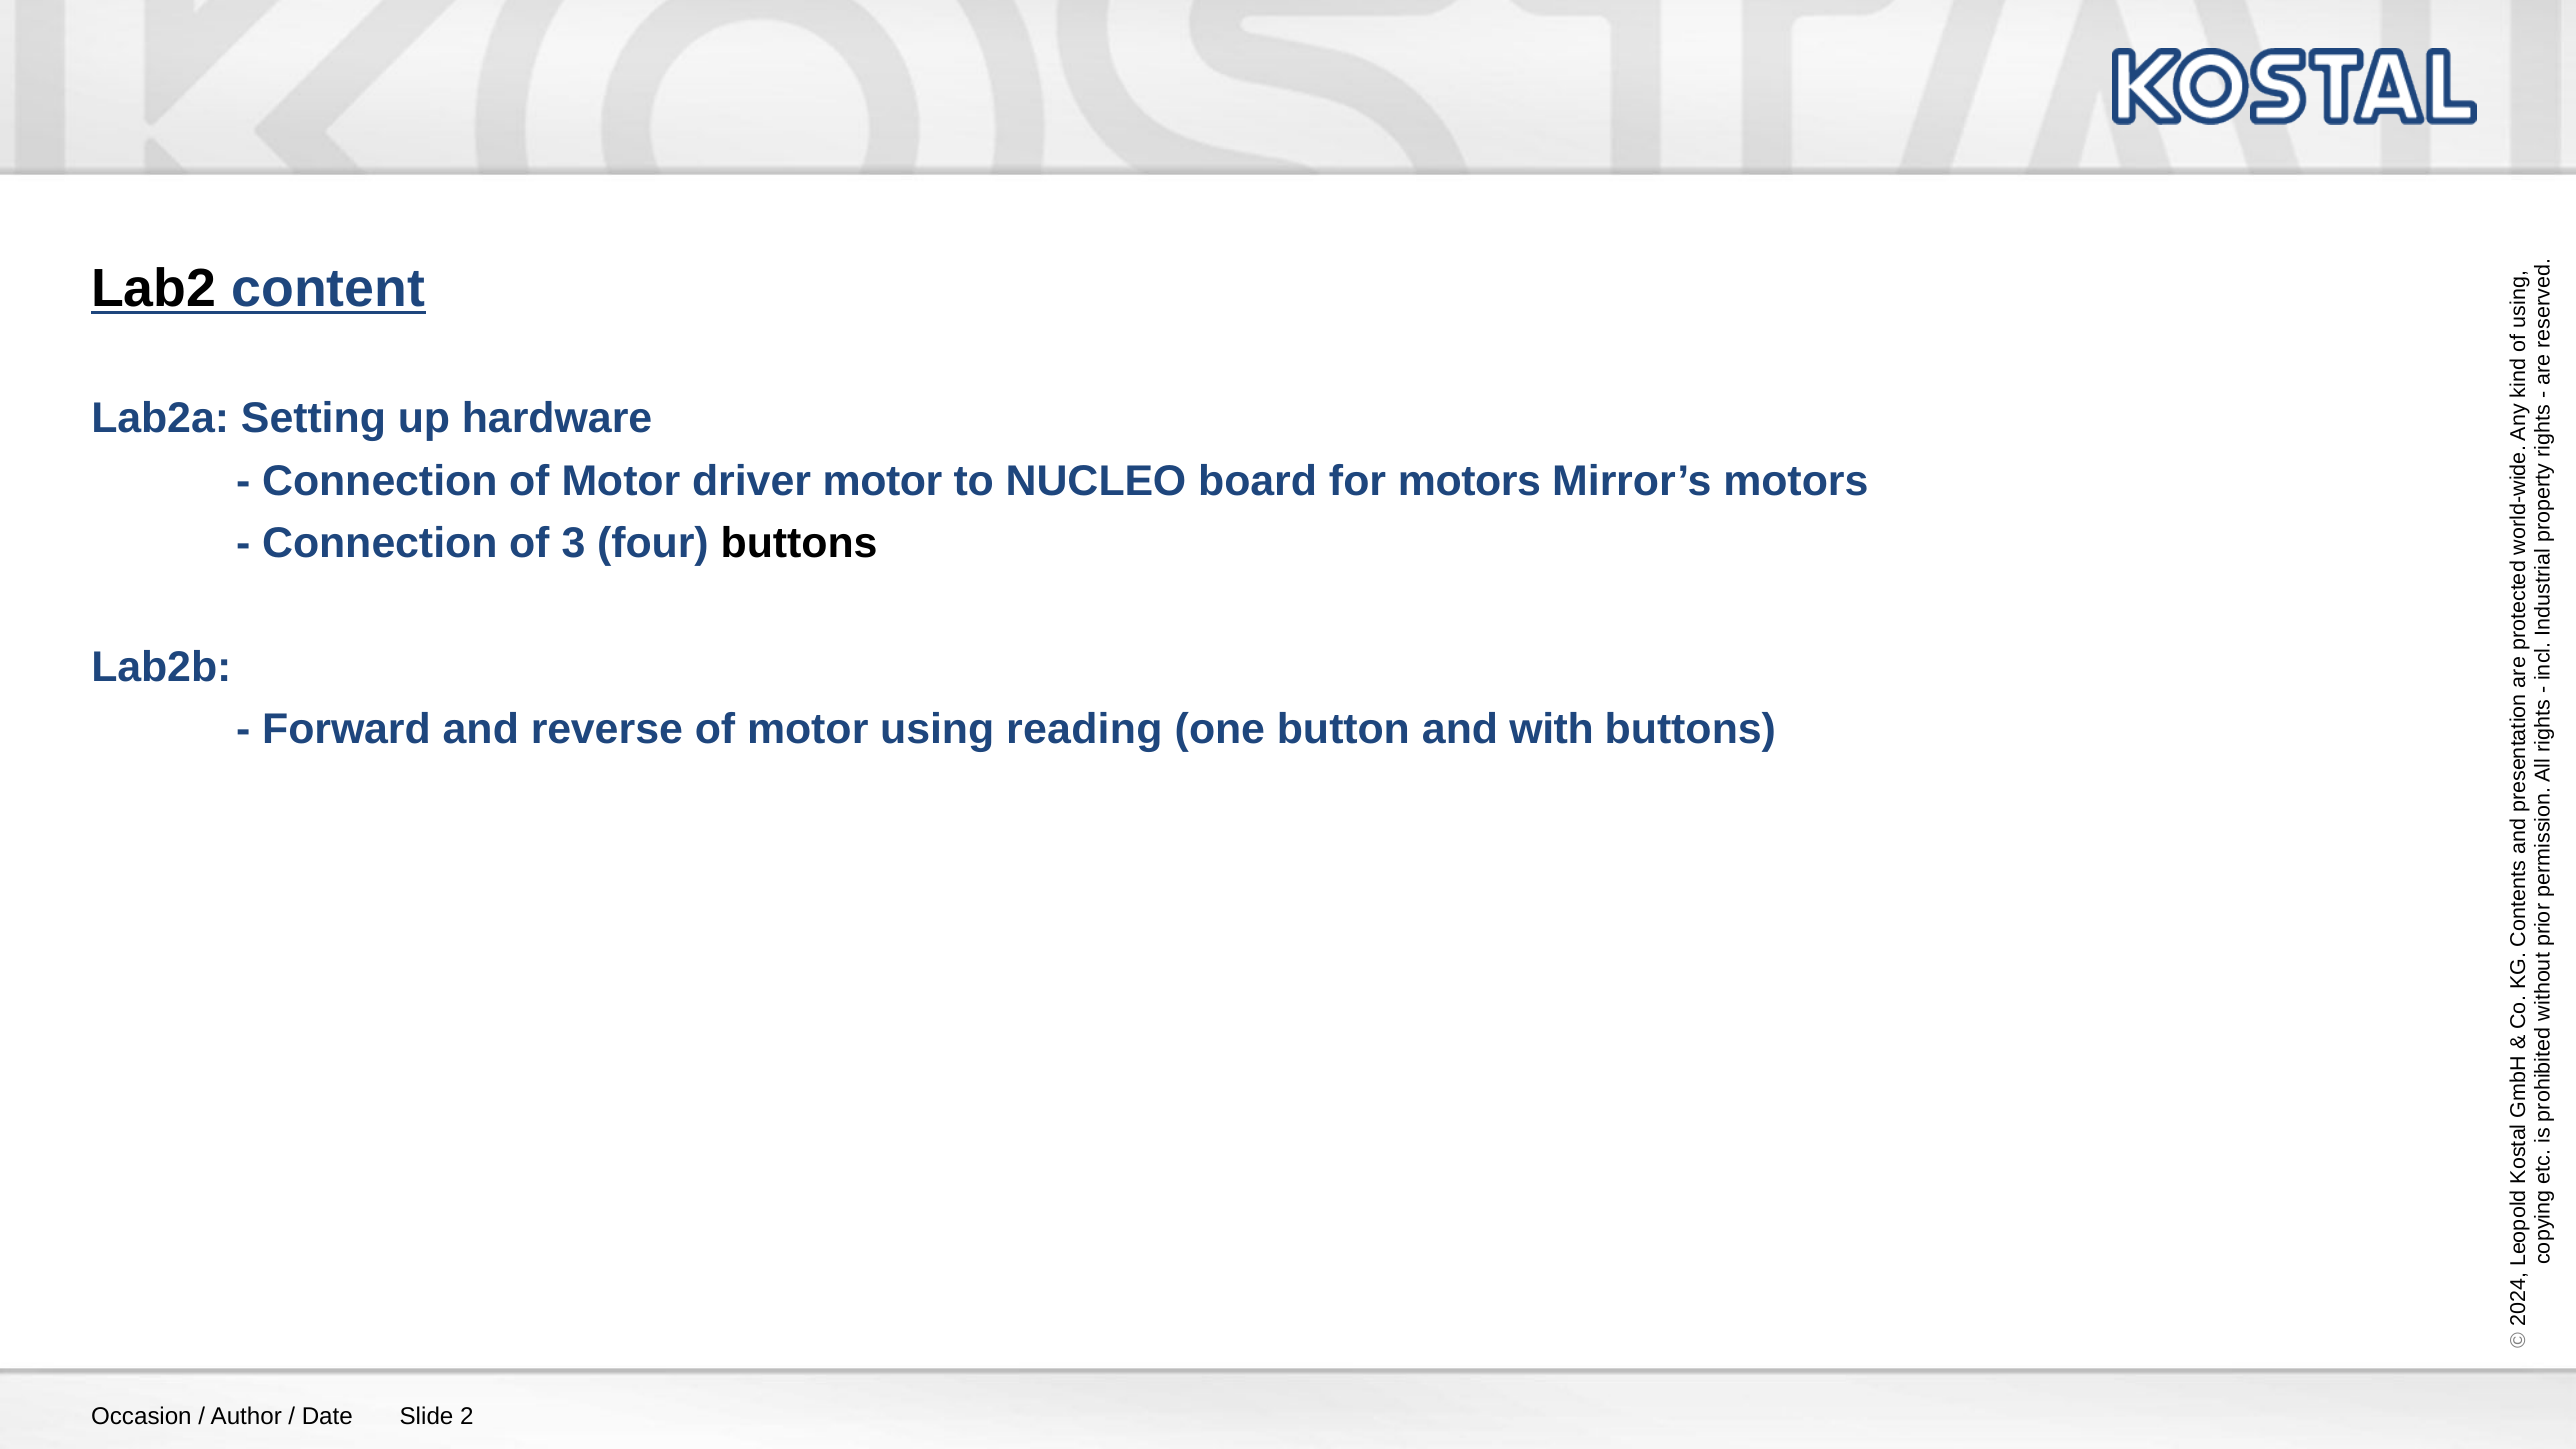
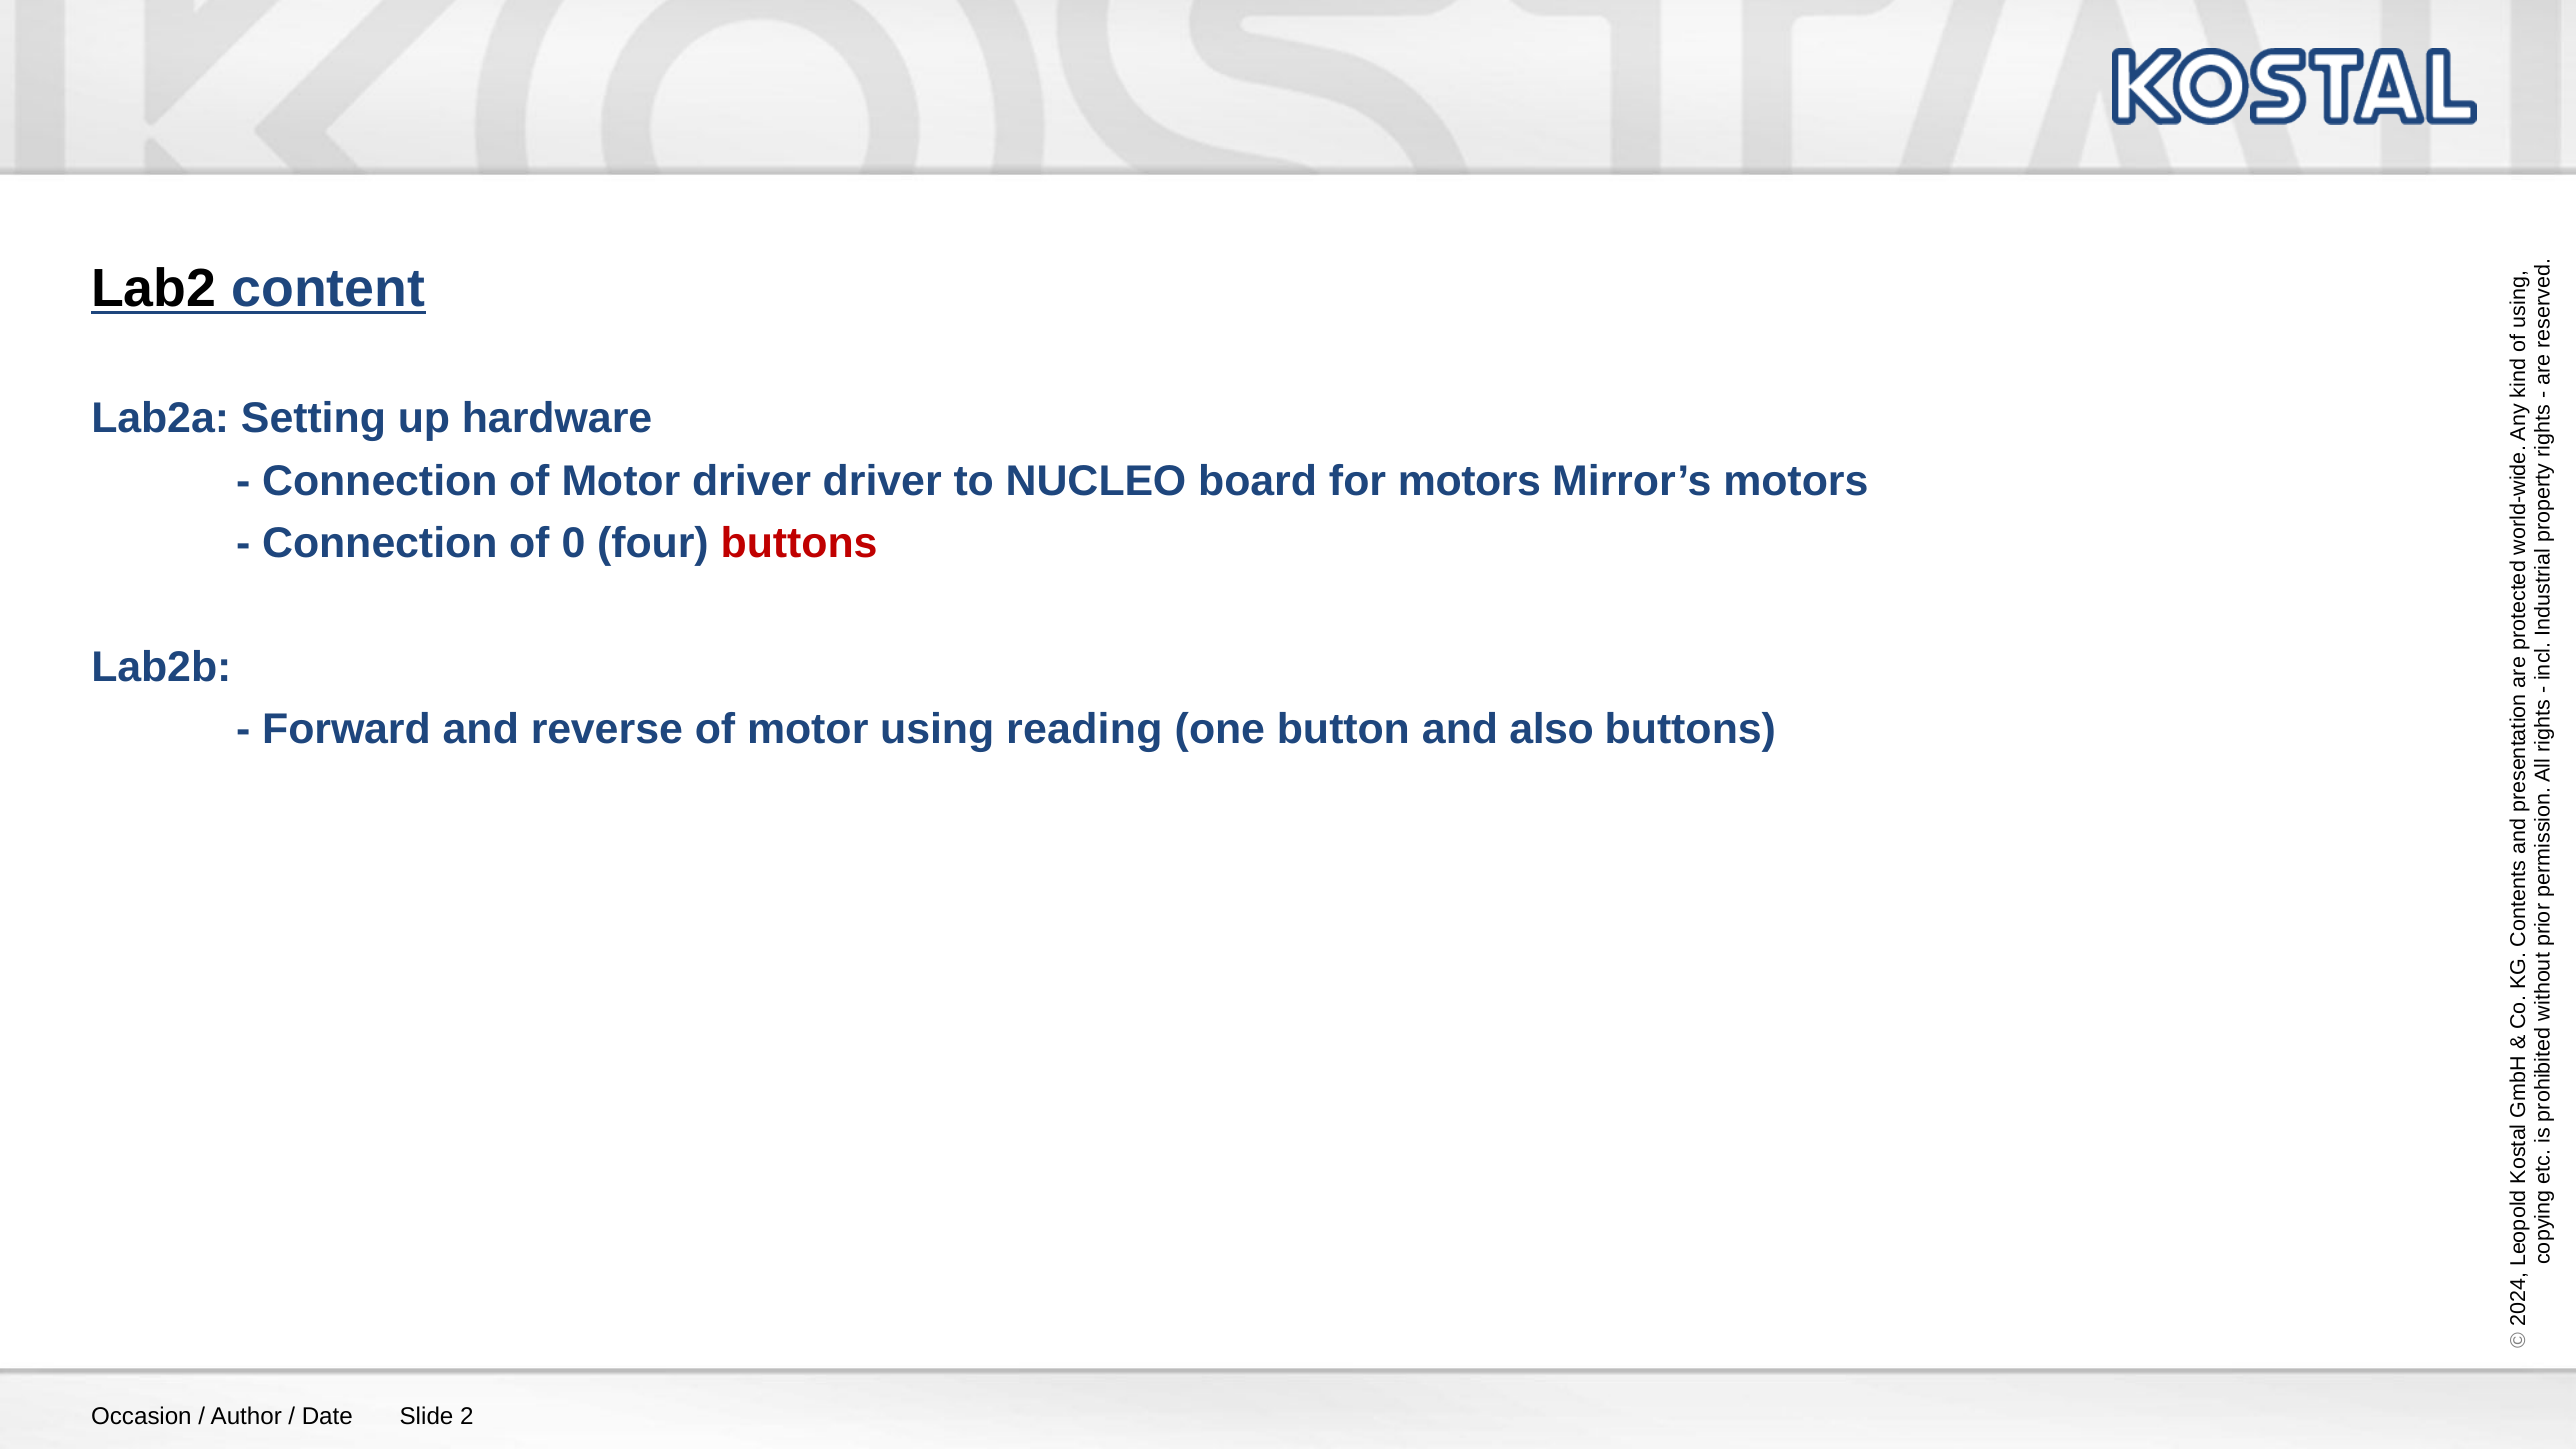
driver motor: motor -> driver (882, 481)
of 3: 3 -> 0 (573, 543)
buttons colour: black -> red (799, 543)
with: with -> also (1552, 730)
